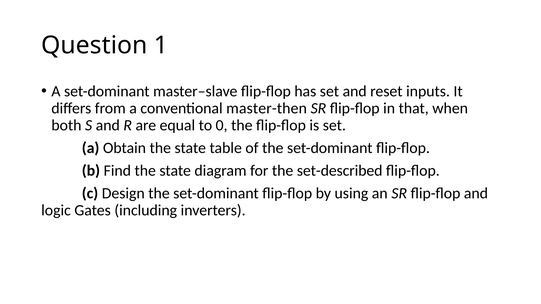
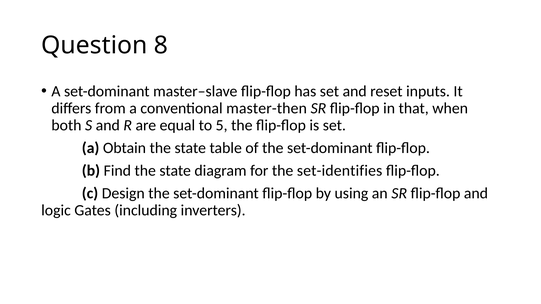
1: 1 -> 8 (161, 45)
0: 0 -> 5 (222, 126)
set-described: set-described -> set-identifies (340, 171)
